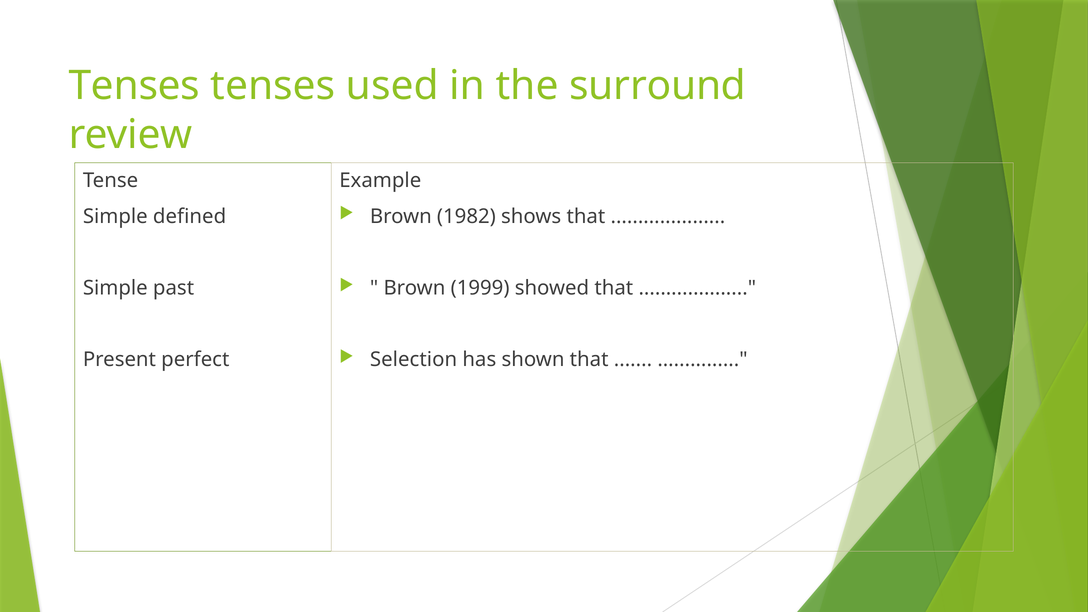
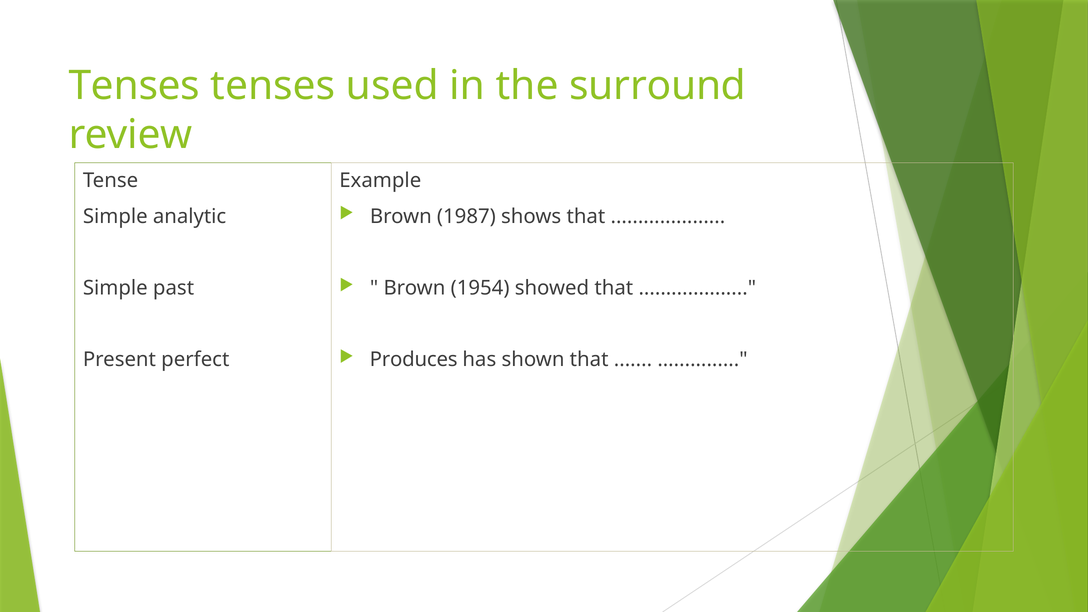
1982: 1982 -> 1987 (466, 216)
defined: defined -> analytic (190, 216)
1999: 1999 -> 1954 (480, 288)
Selection: Selection -> Produces (414, 360)
